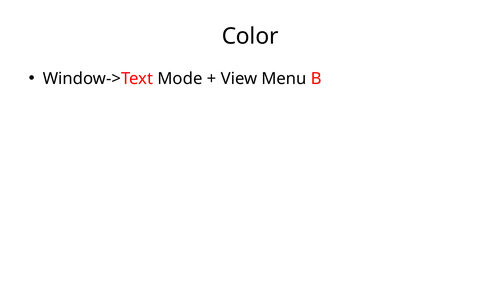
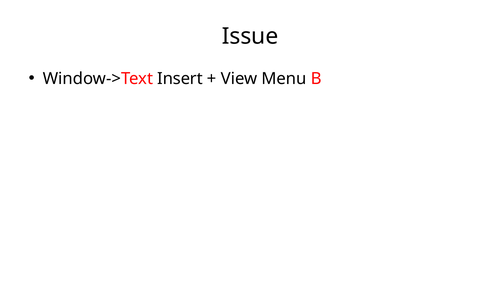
Color: Color -> Issue (250, 36)
Mode: Mode -> Insert (180, 79)
